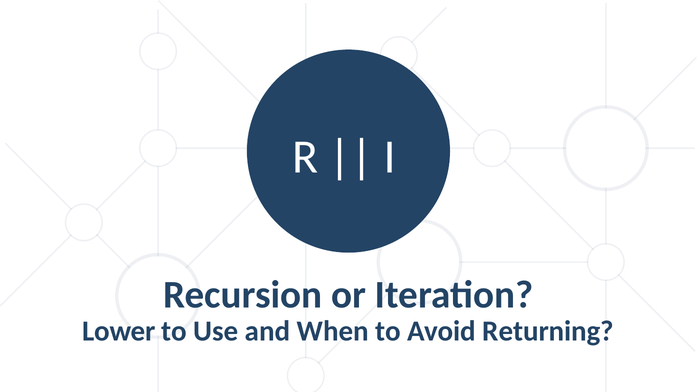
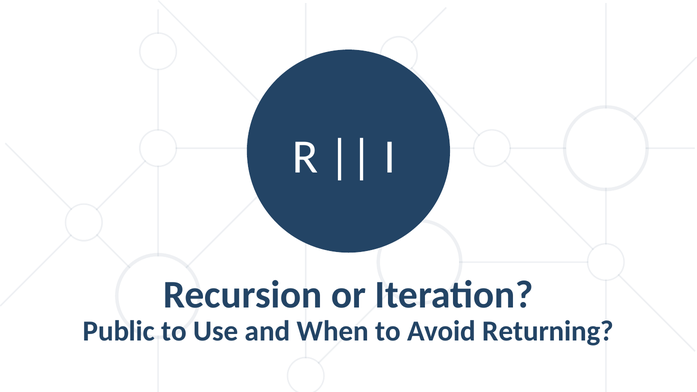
Lower: Lower -> Public (119, 331)
